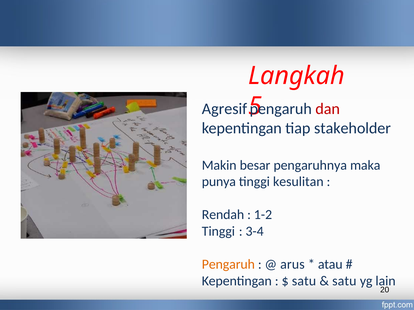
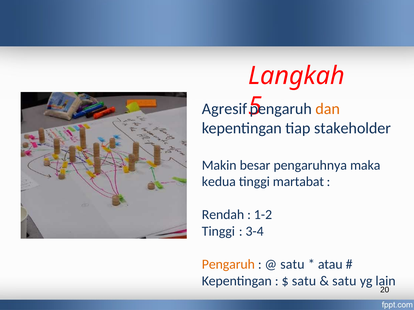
dan colour: red -> orange (328, 109)
punya: punya -> kedua (219, 182)
kesulitan: kesulitan -> martabat (298, 182)
arus: arus -> satu (292, 265)
